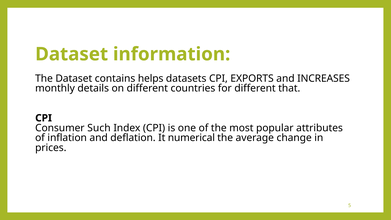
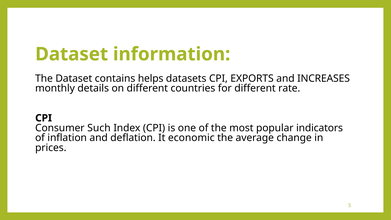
that: that -> rate (289, 88)
attributes: attributes -> indicators (320, 128)
numerical: numerical -> economic (191, 138)
